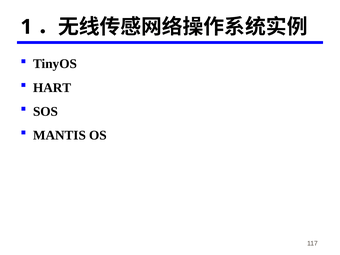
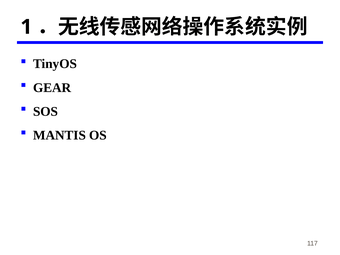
HART: HART -> GEAR (52, 88)
